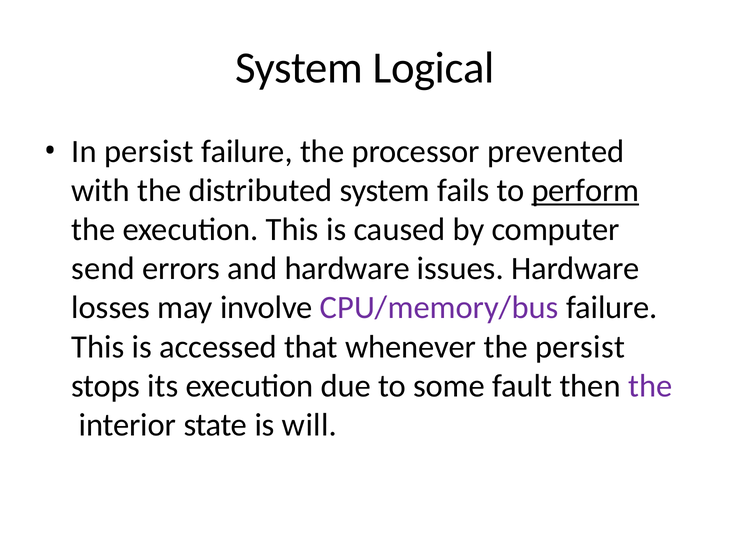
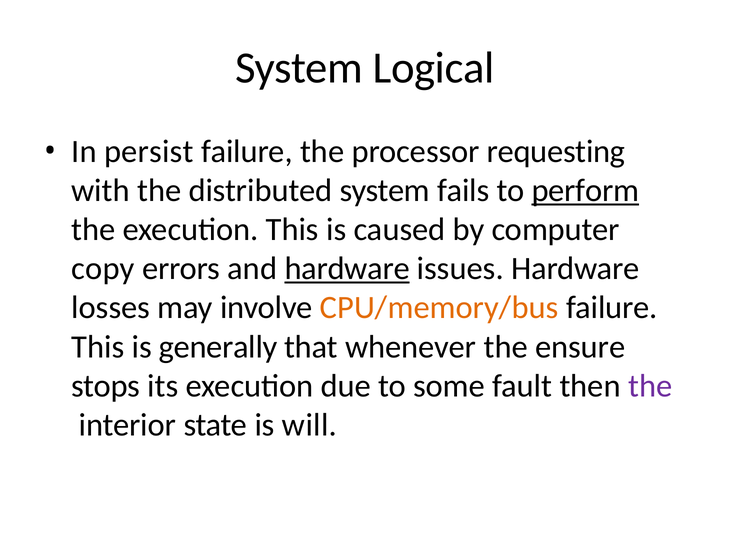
prevented: prevented -> requesting (556, 152)
send: send -> copy (103, 269)
hardware underline: none -> present (347, 269)
CPU/memory/bus colour: purple -> orange (439, 308)
accessed: accessed -> generally (218, 347)
the persist: persist -> ensure (580, 347)
